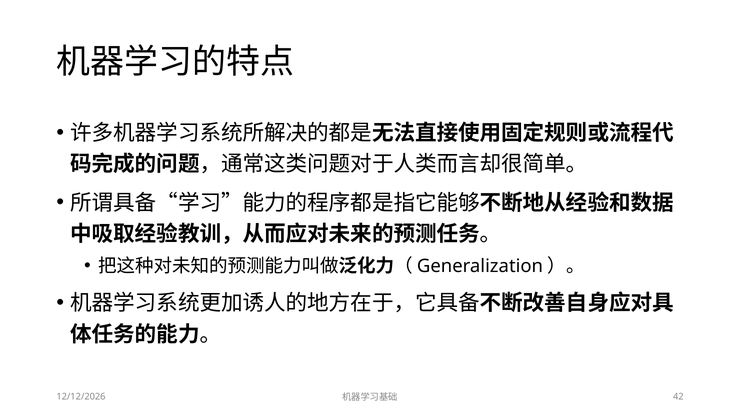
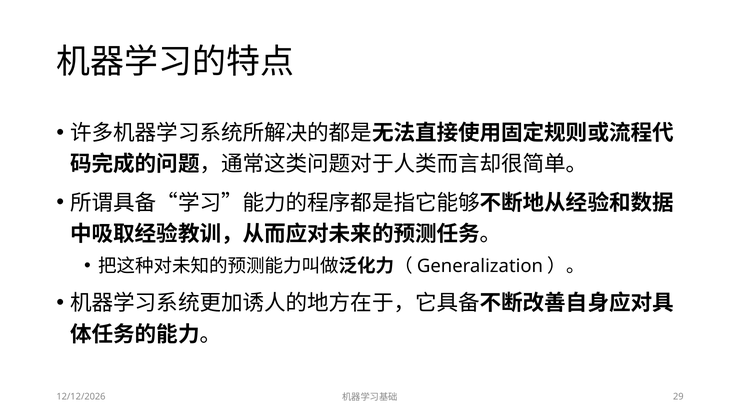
42: 42 -> 29 (678, 397)
